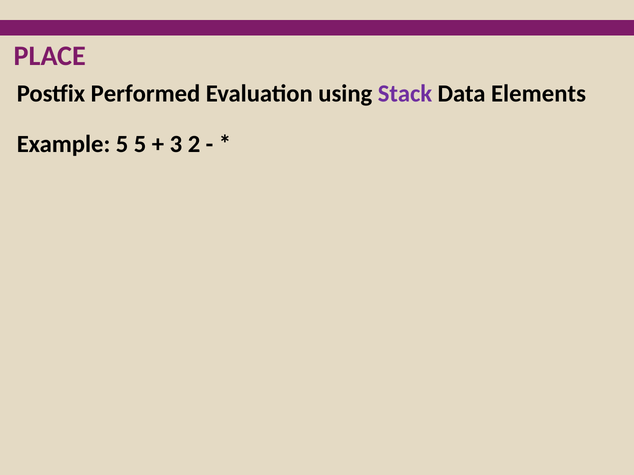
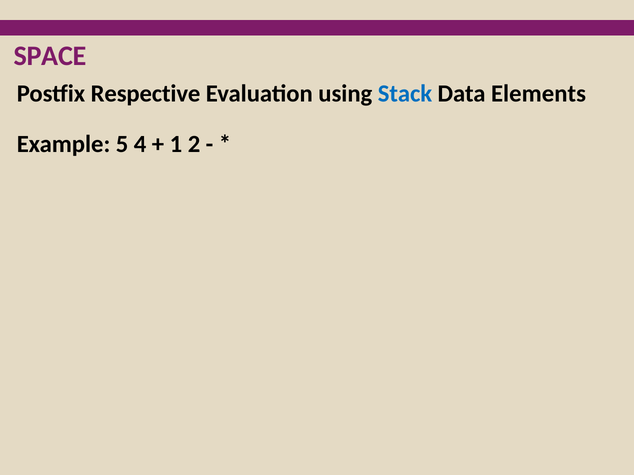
PLACE: PLACE -> SPACE (50, 56)
Performed: Performed -> Respective (146, 94)
Stack colour: purple -> blue (405, 94)
5 5: 5 -> 4 (140, 144)
3: 3 -> 1 (176, 144)
